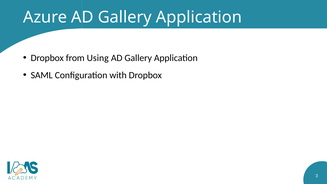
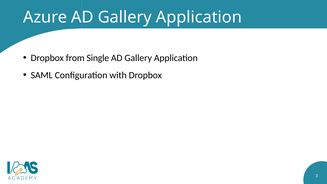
Using: Using -> Single (98, 58)
